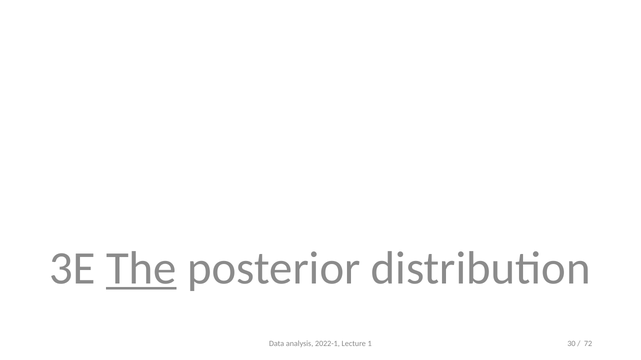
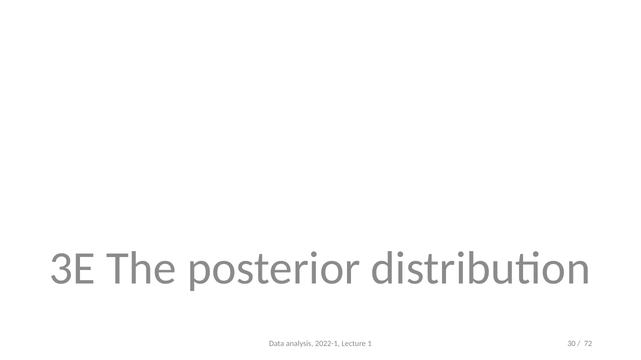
The underline: present -> none (141, 269)
